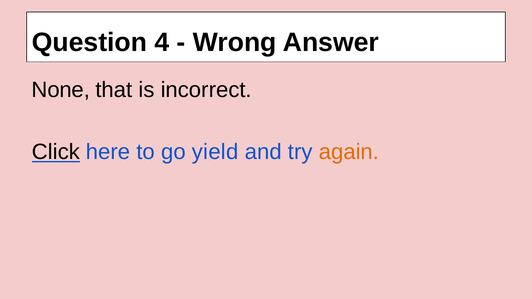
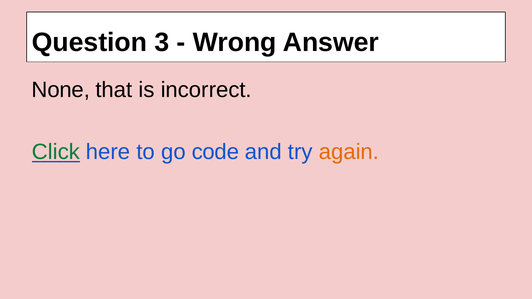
4: 4 -> 3 (162, 42)
Click colour: black -> green (56, 152)
yield: yield -> code (215, 152)
